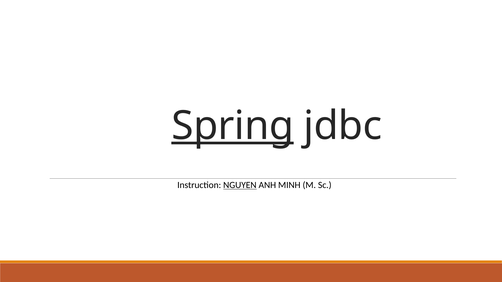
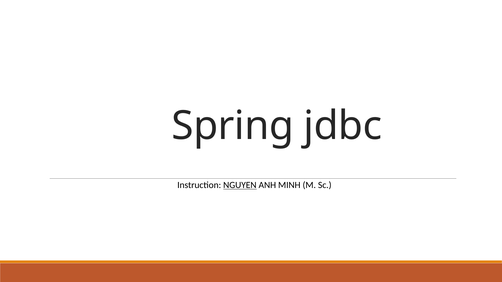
Spring underline: present -> none (233, 126)
